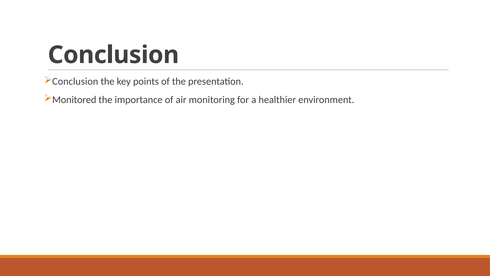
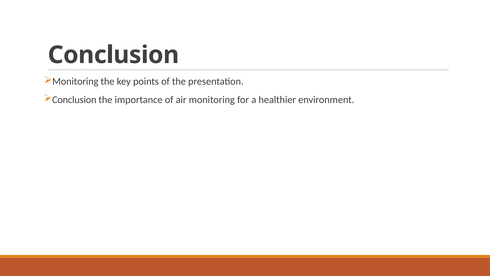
Conclusion: Conclusion -> Monitoring (75, 81)
Monitored: Monitored -> Conclusion (74, 100)
